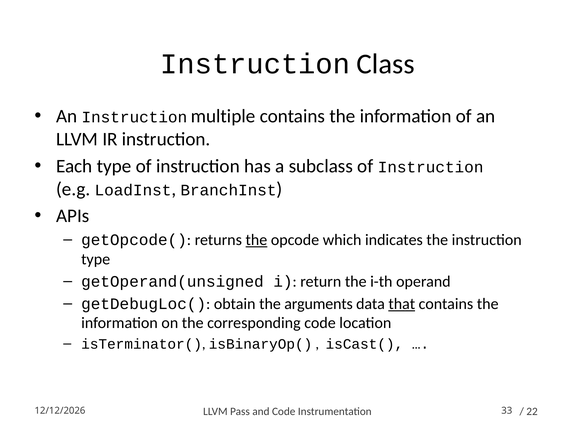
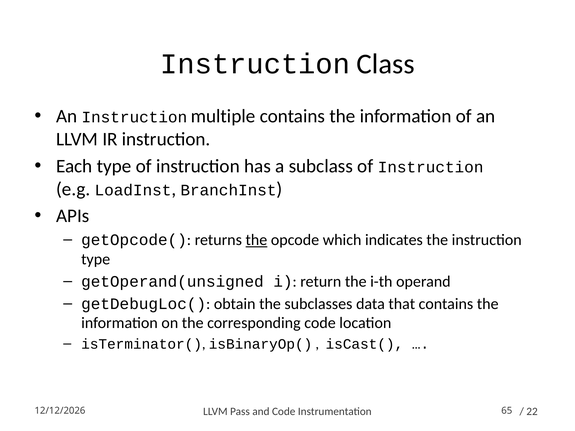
arguments: arguments -> subclasses (318, 304)
that underline: present -> none (402, 304)
33: 33 -> 65 (507, 411)
